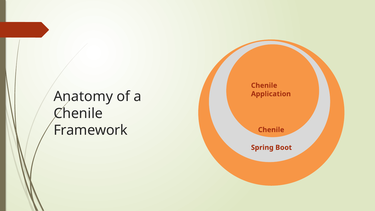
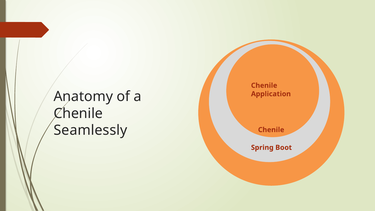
Framework: Framework -> Seamlessly (90, 130)
